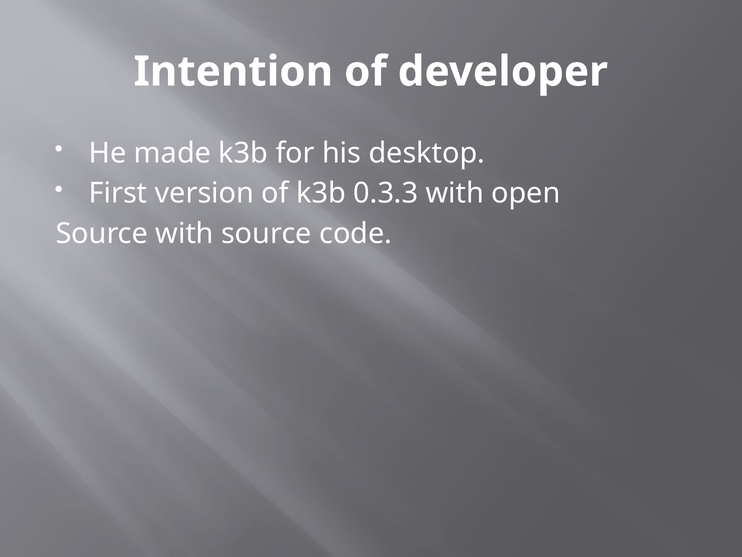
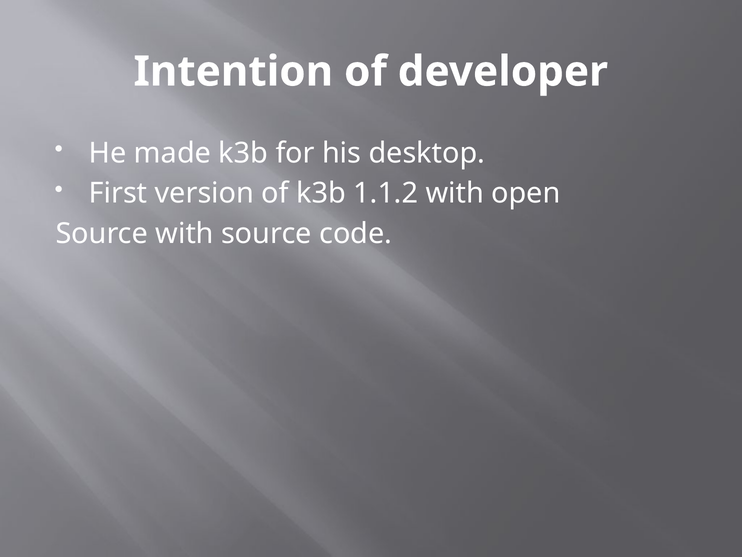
0.3.3: 0.3.3 -> 1.1.2 (386, 193)
